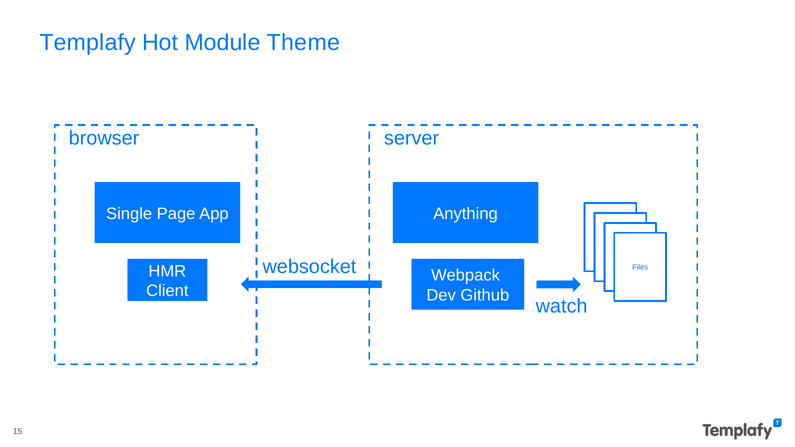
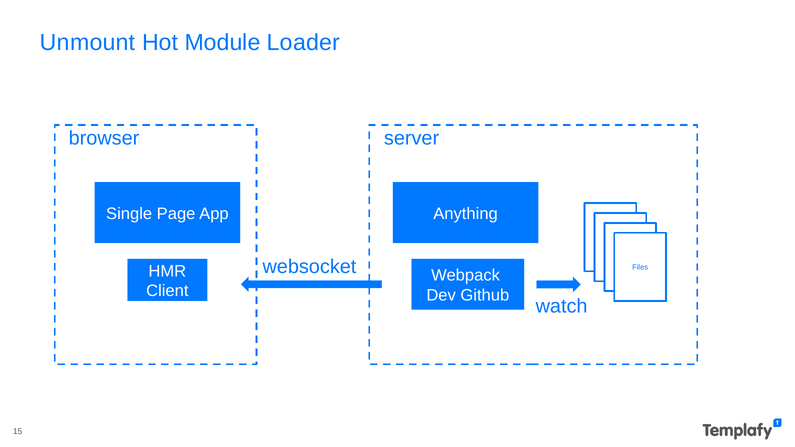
Templafy: Templafy -> Unmount (88, 43)
Theme: Theme -> Loader (303, 43)
